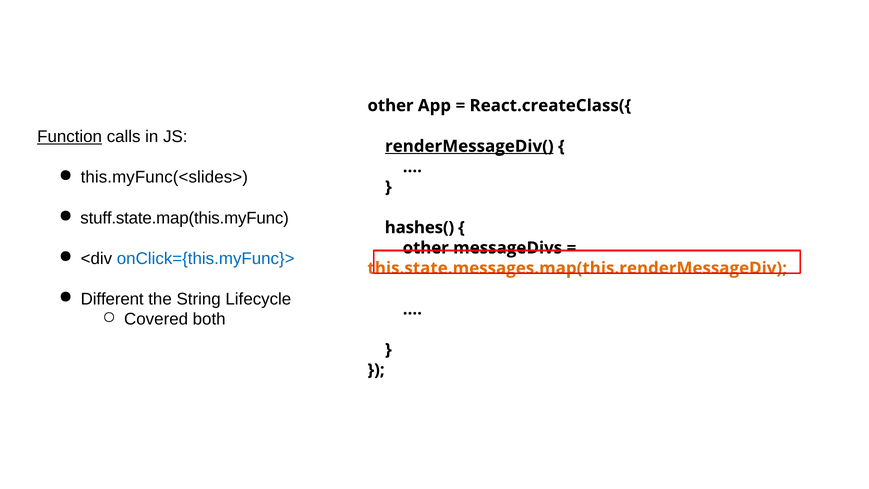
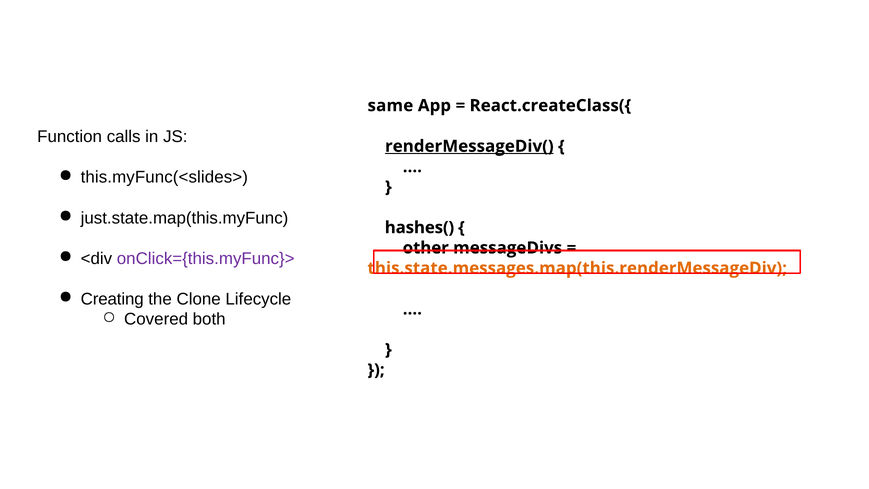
other: other -> same (390, 106)
Function underline: present -> none (70, 137)
stuff.state.map(this.myFunc: stuff.state.map(this.myFunc -> just.state.map(this.myFunc (185, 218)
onClick={this.myFunc}> colour: blue -> purple (206, 258)
Different: Different -> Creating (112, 299)
String: String -> Clone (199, 299)
